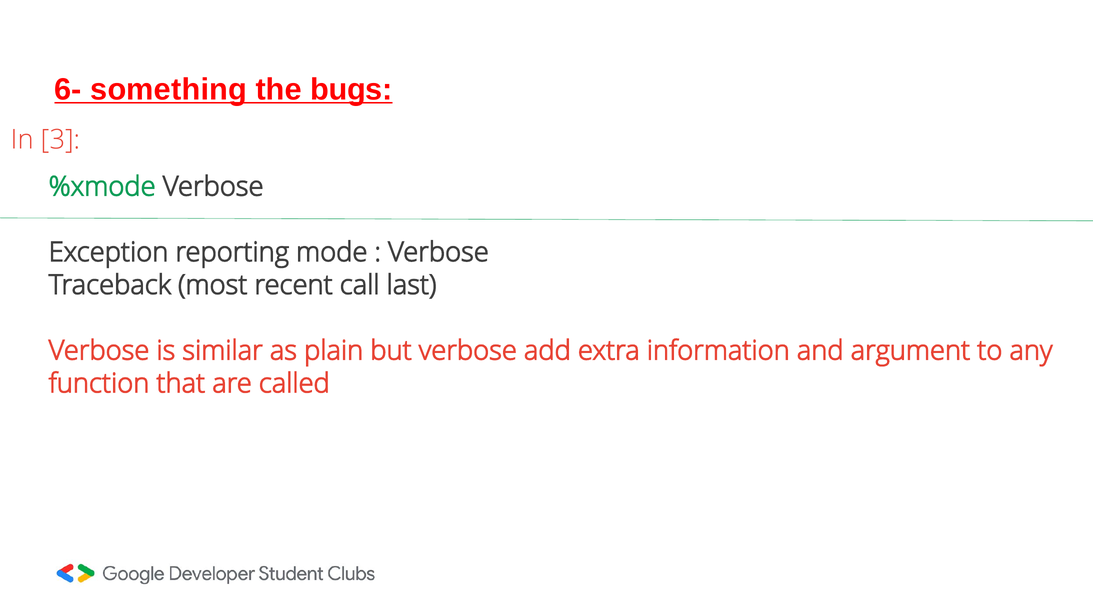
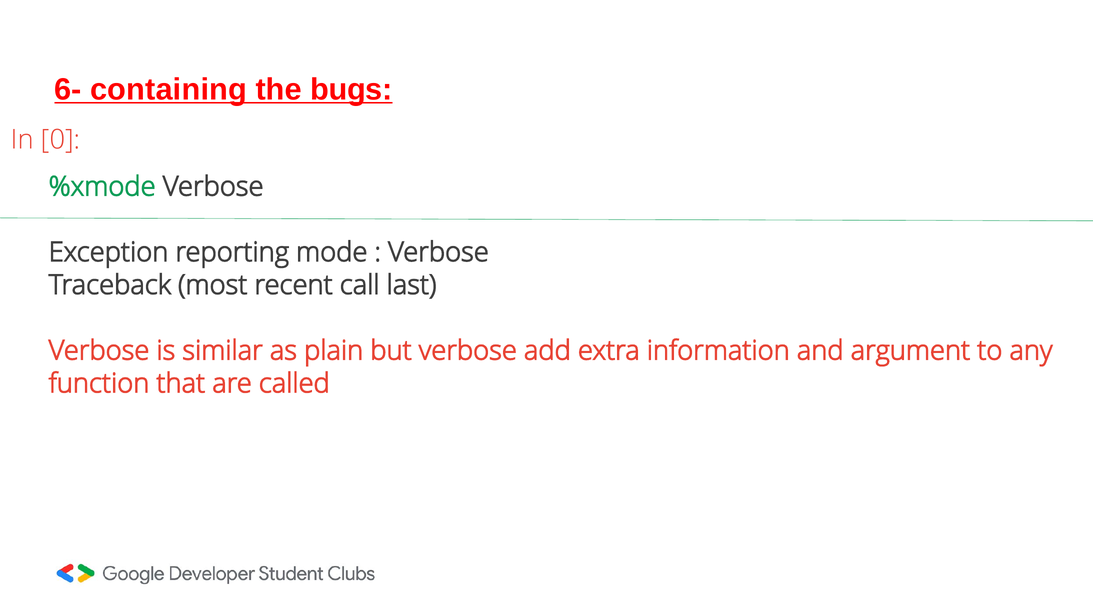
something: something -> containing (169, 89)
3: 3 -> 0 (61, 140)
